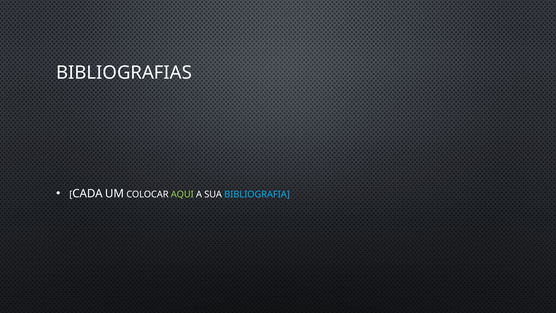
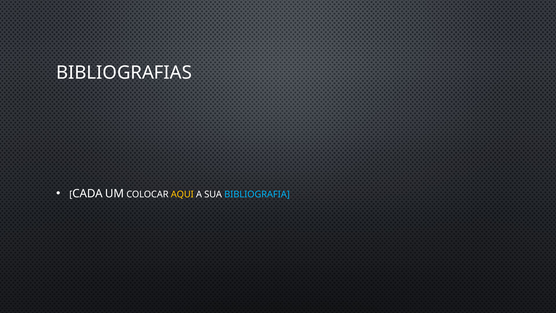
AQUI colour: light green -> yellow (182, 194)
